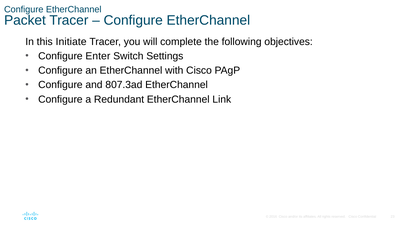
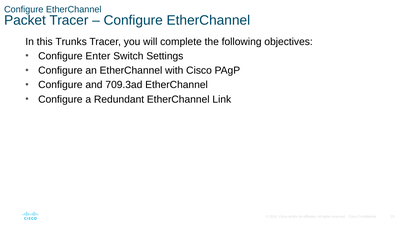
Initiate: Initiate -> Trunks (71, 42)
807.3ad: 807.3ad -> 709.3ad (124, 85)
